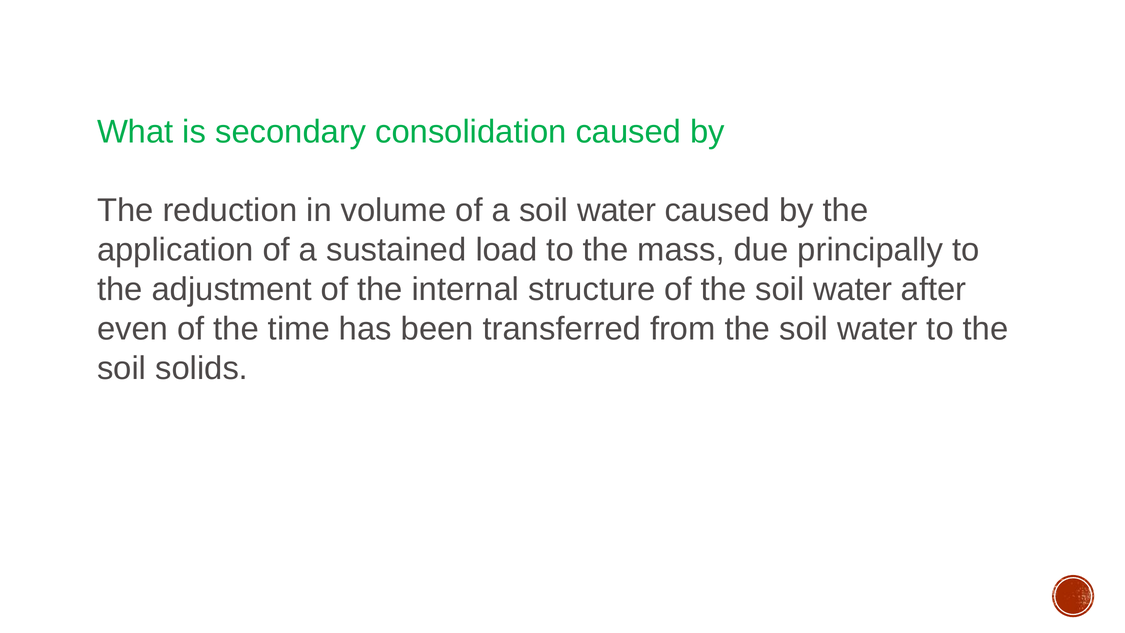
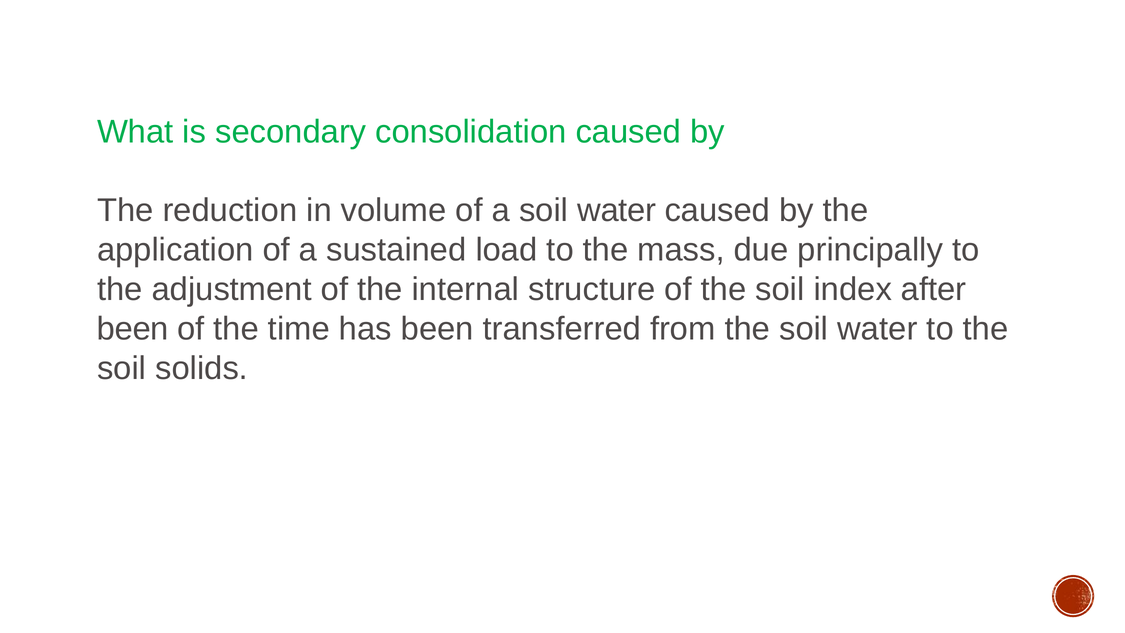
of the soil water: water -> index (853, 289)
even: even -> been (133, 329)
